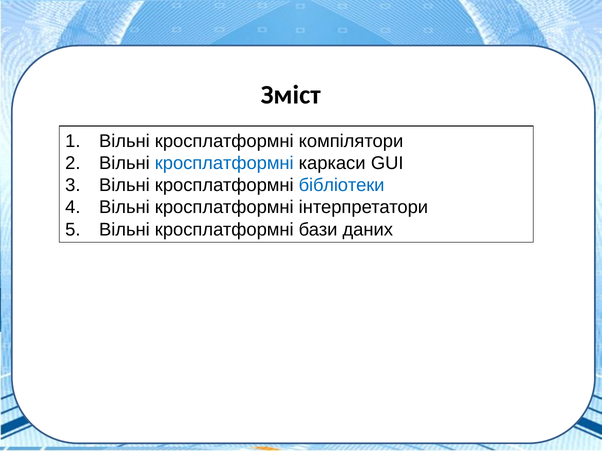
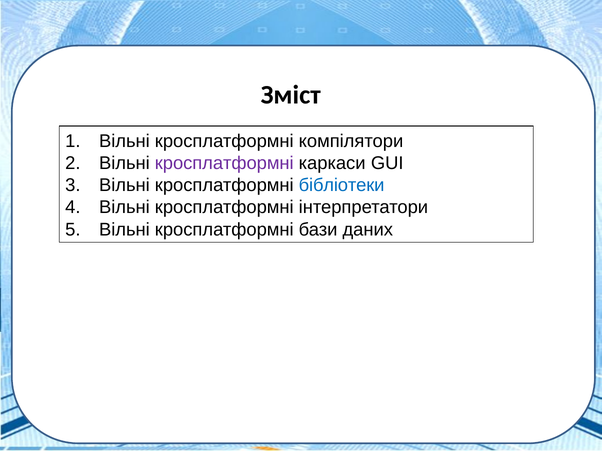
кросплатформні colour: blue -> purple (224, 164)
